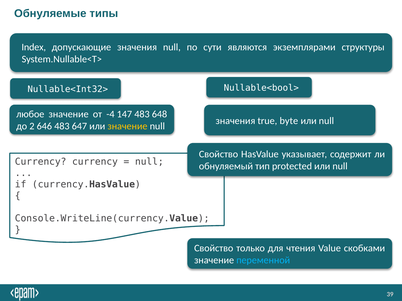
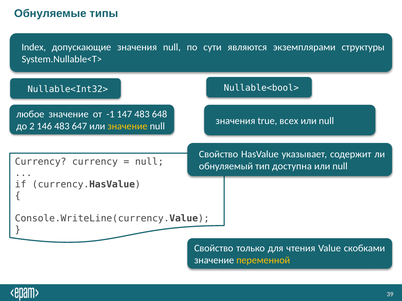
-4: -4 -> -1 (110, 114)
byte: byte -> всех (289, 121)
646: 646 -> 146 (44, 126)
protected: protected -> доступна (292, 167)
переменной colour: light blue -> yellow (263, 261)
